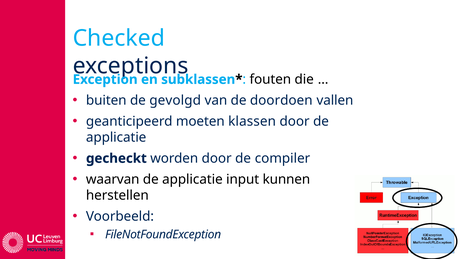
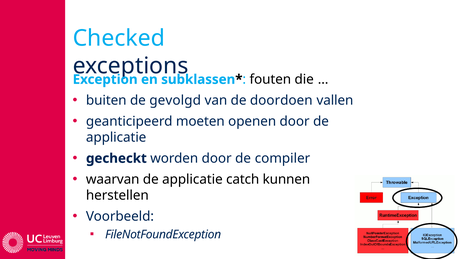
klassen: klassen -> openen (252, 122)
input: input -> catch (243, 180)
